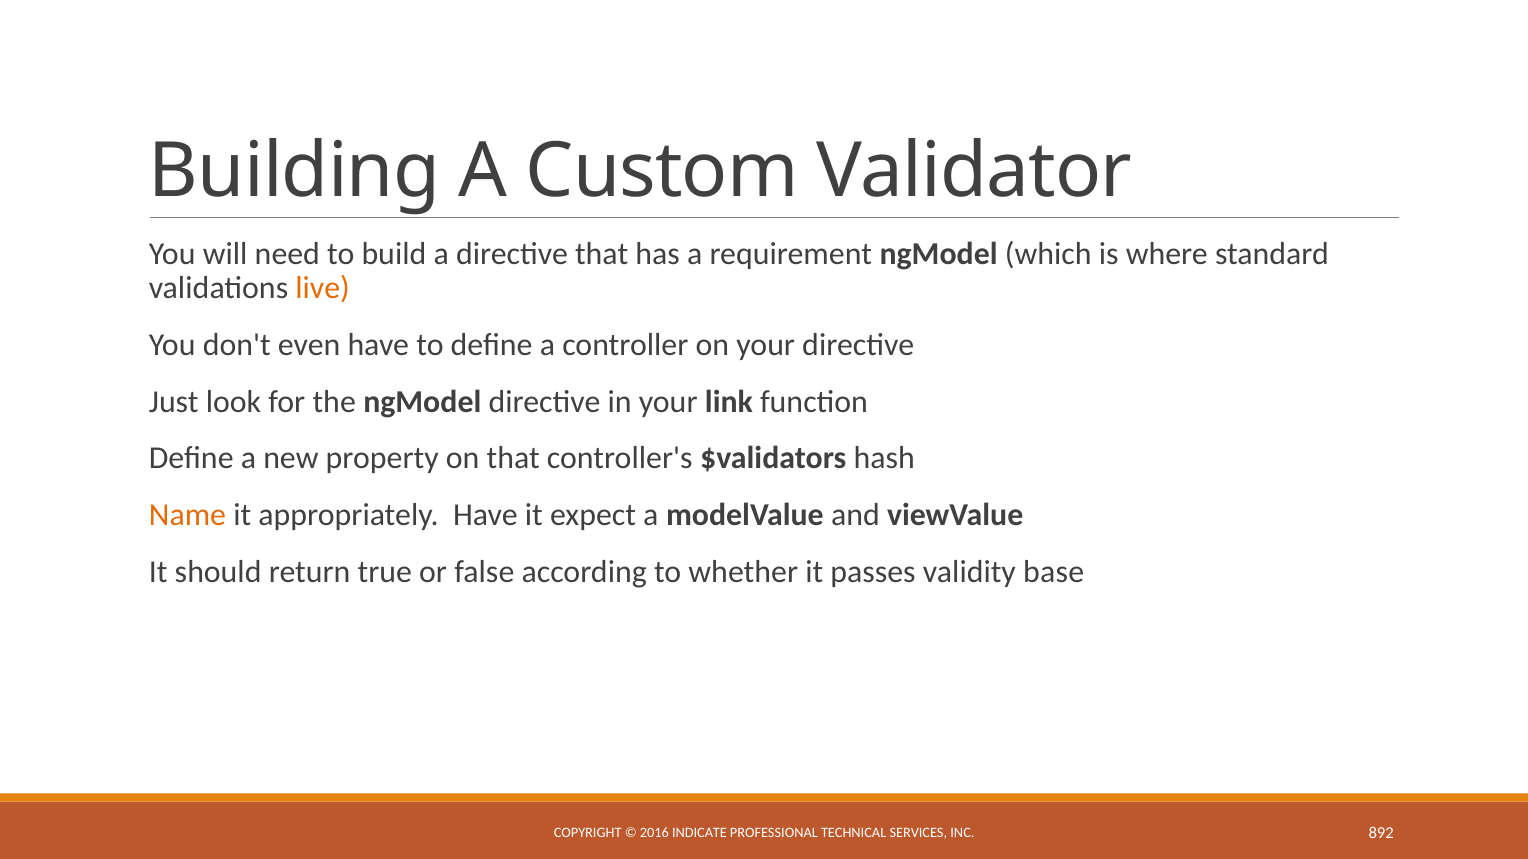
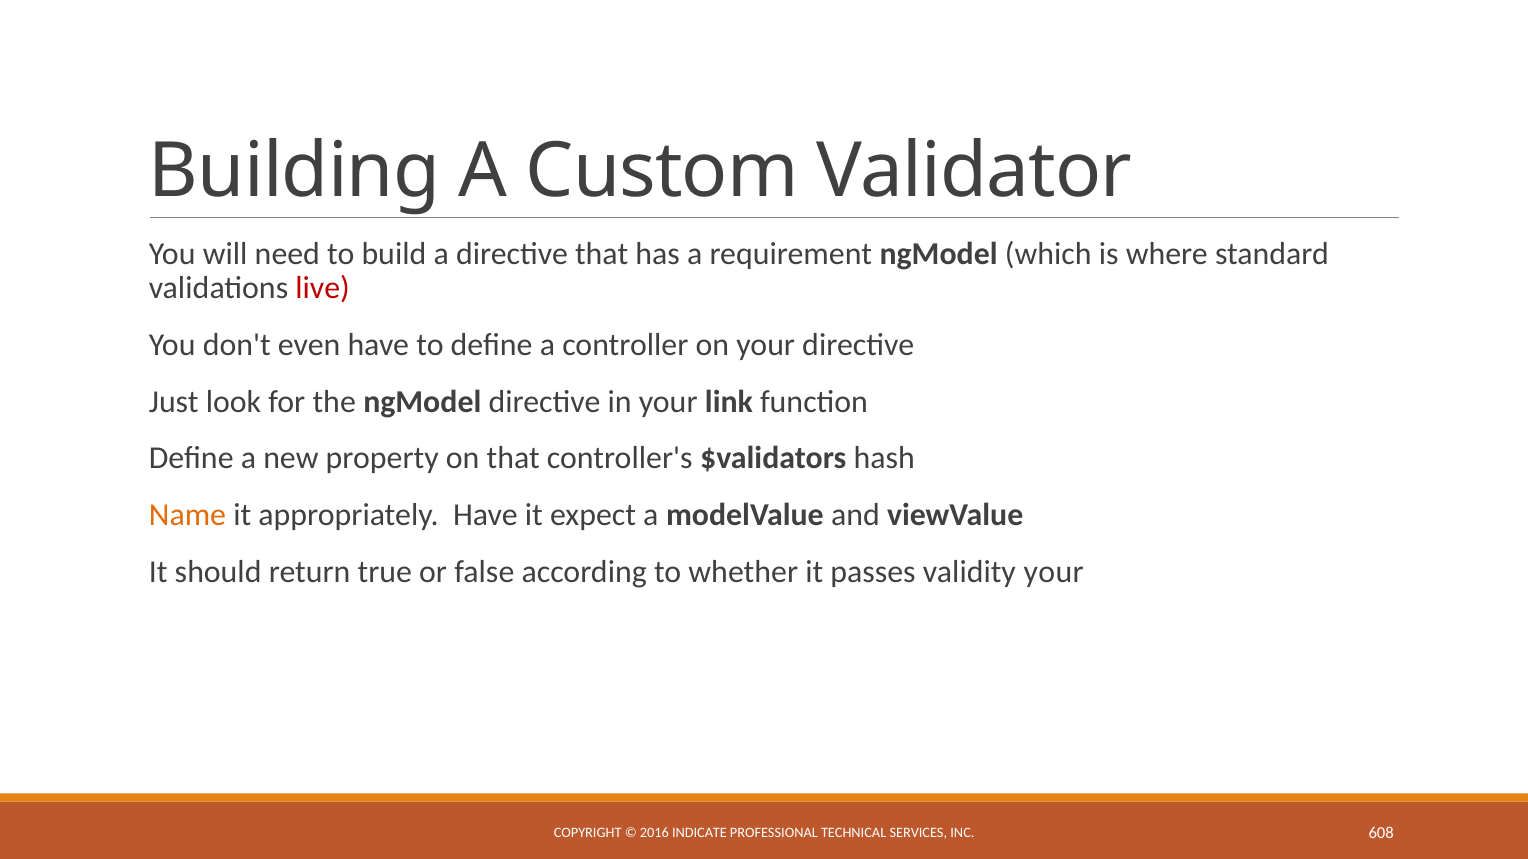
live colour: orange -> red (323, 289)
validity base: base -> your (1054, 572)
892: 892 -> 608 (1381, 833)
